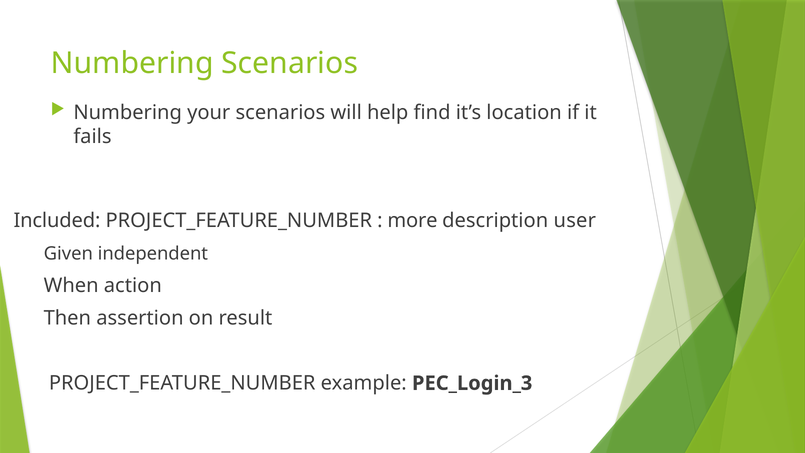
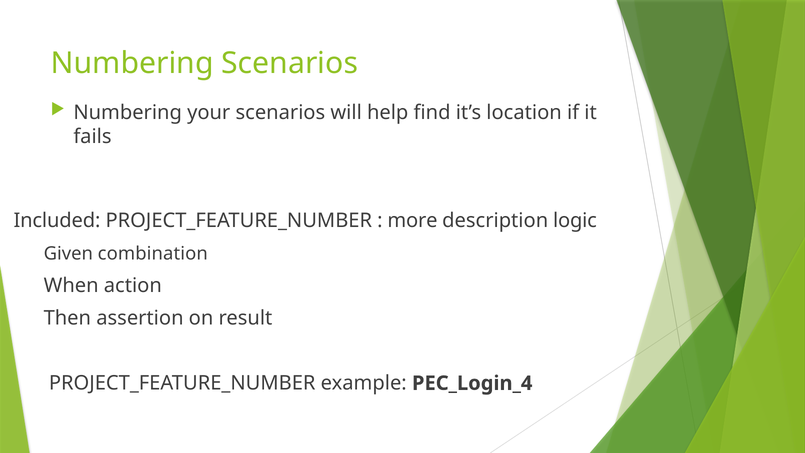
user: user -> logic (575, 220)
independent: independent -> combination (153, 253)
PEC_Login_3: PEC_Login_3 -> PEC_Login_4 (472, 383)
